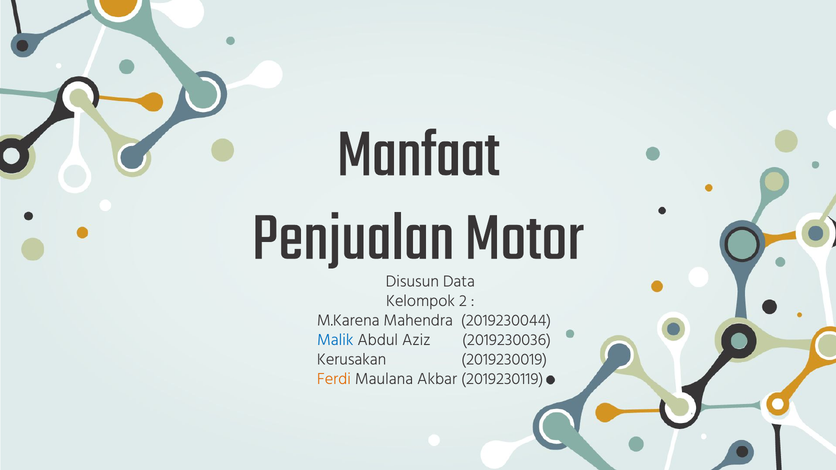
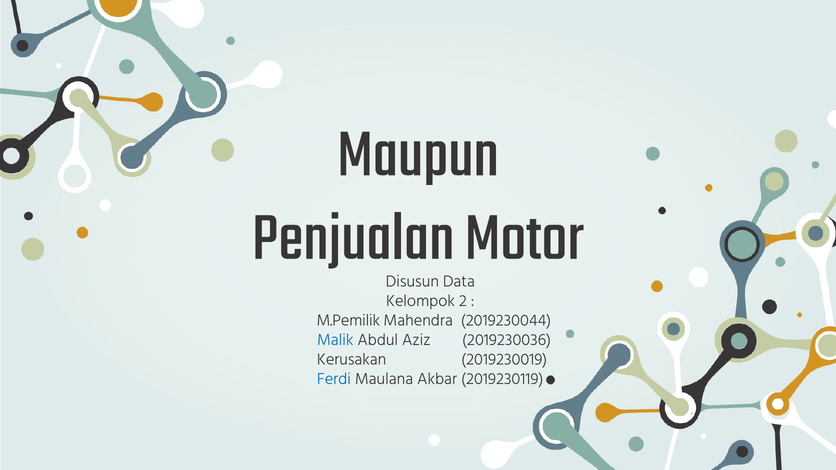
Manfaat: Manfaat -> Maupun (418, 152)
M.Karena: M.Karena -> M.Pemilik (348, 321)
Ferdi colour: orange -> blue (334, 379)
